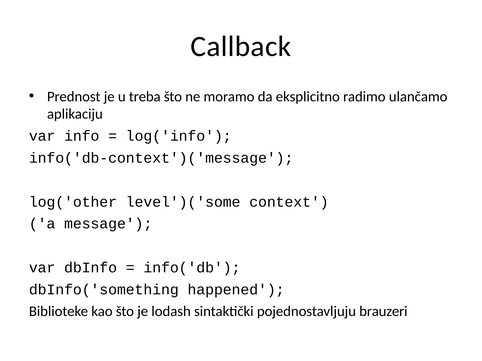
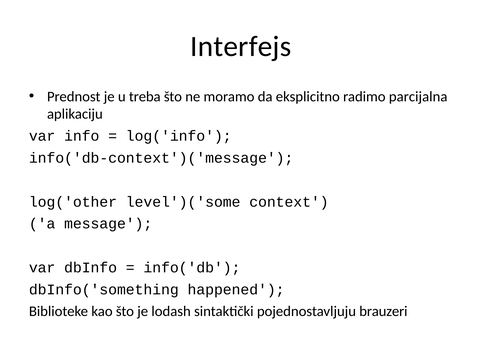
Callback: Callback -> Interfejs (241, 47)
ulančamo: ulančamo -> parcijalna (418, 97)
